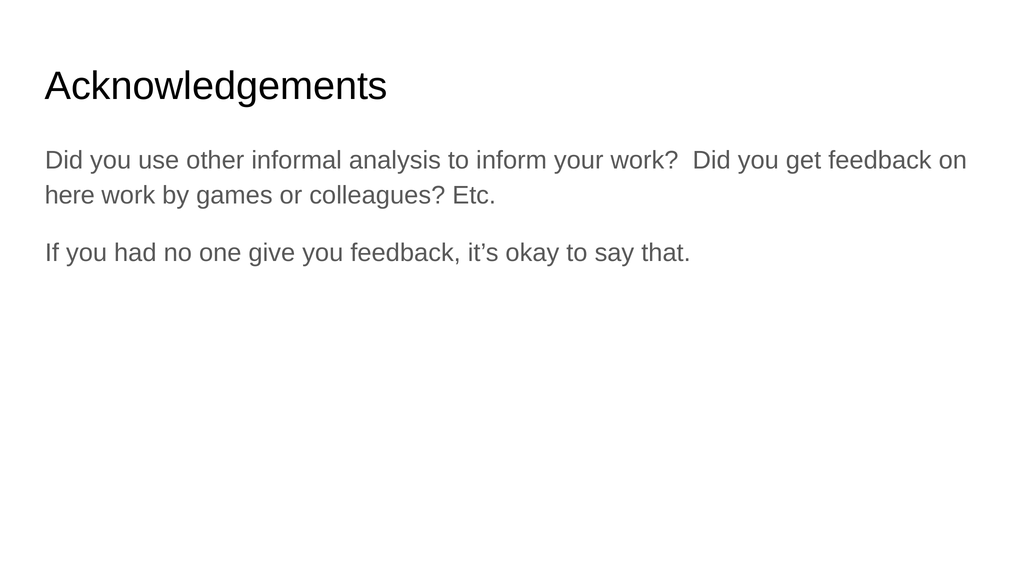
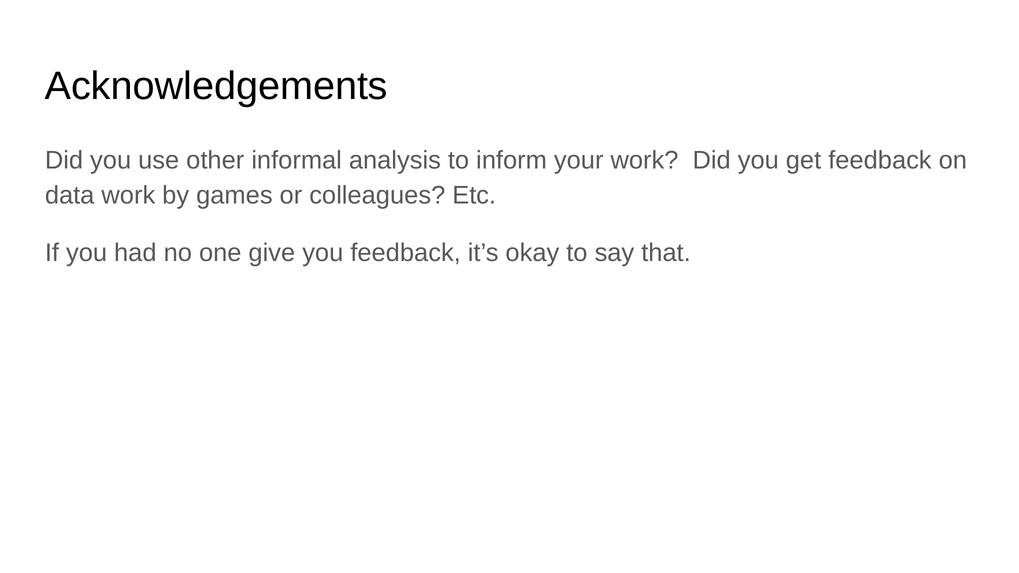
here: here -> data (70, 195)
